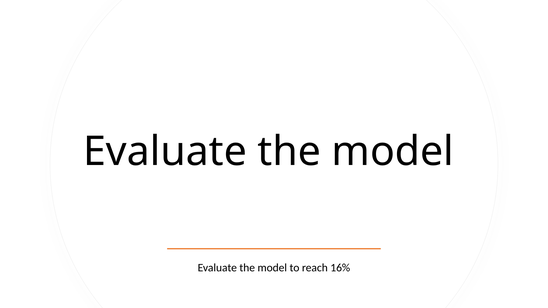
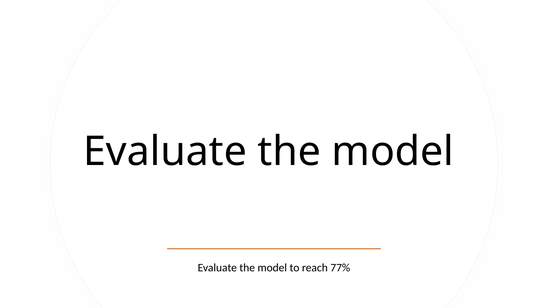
16%: 16% -> 77% (340, 268)
